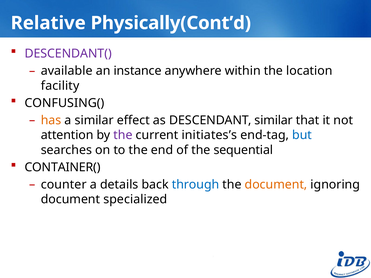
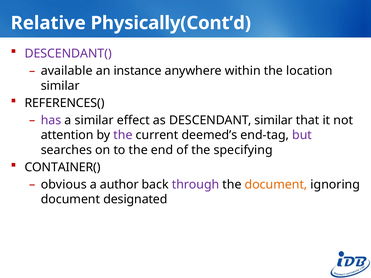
facility: facility -> similar (60, 86)
CONFUSING(: CONFUSING( -> REFERENCES( (65, 103)
has colour: orange -> purple (51, 120)
initiates’s: initiates’s -> deemed’s (209, 135)
but colour: blue -> purple (302, 135)
sequential: sequential -> specifying (243, 150)
counter: counter -> obvious (64, 185)
details: details -> author (119, 185)
through colour: blue -> purple (196, 185)
specialized: specialized -> designated (135, 200)
